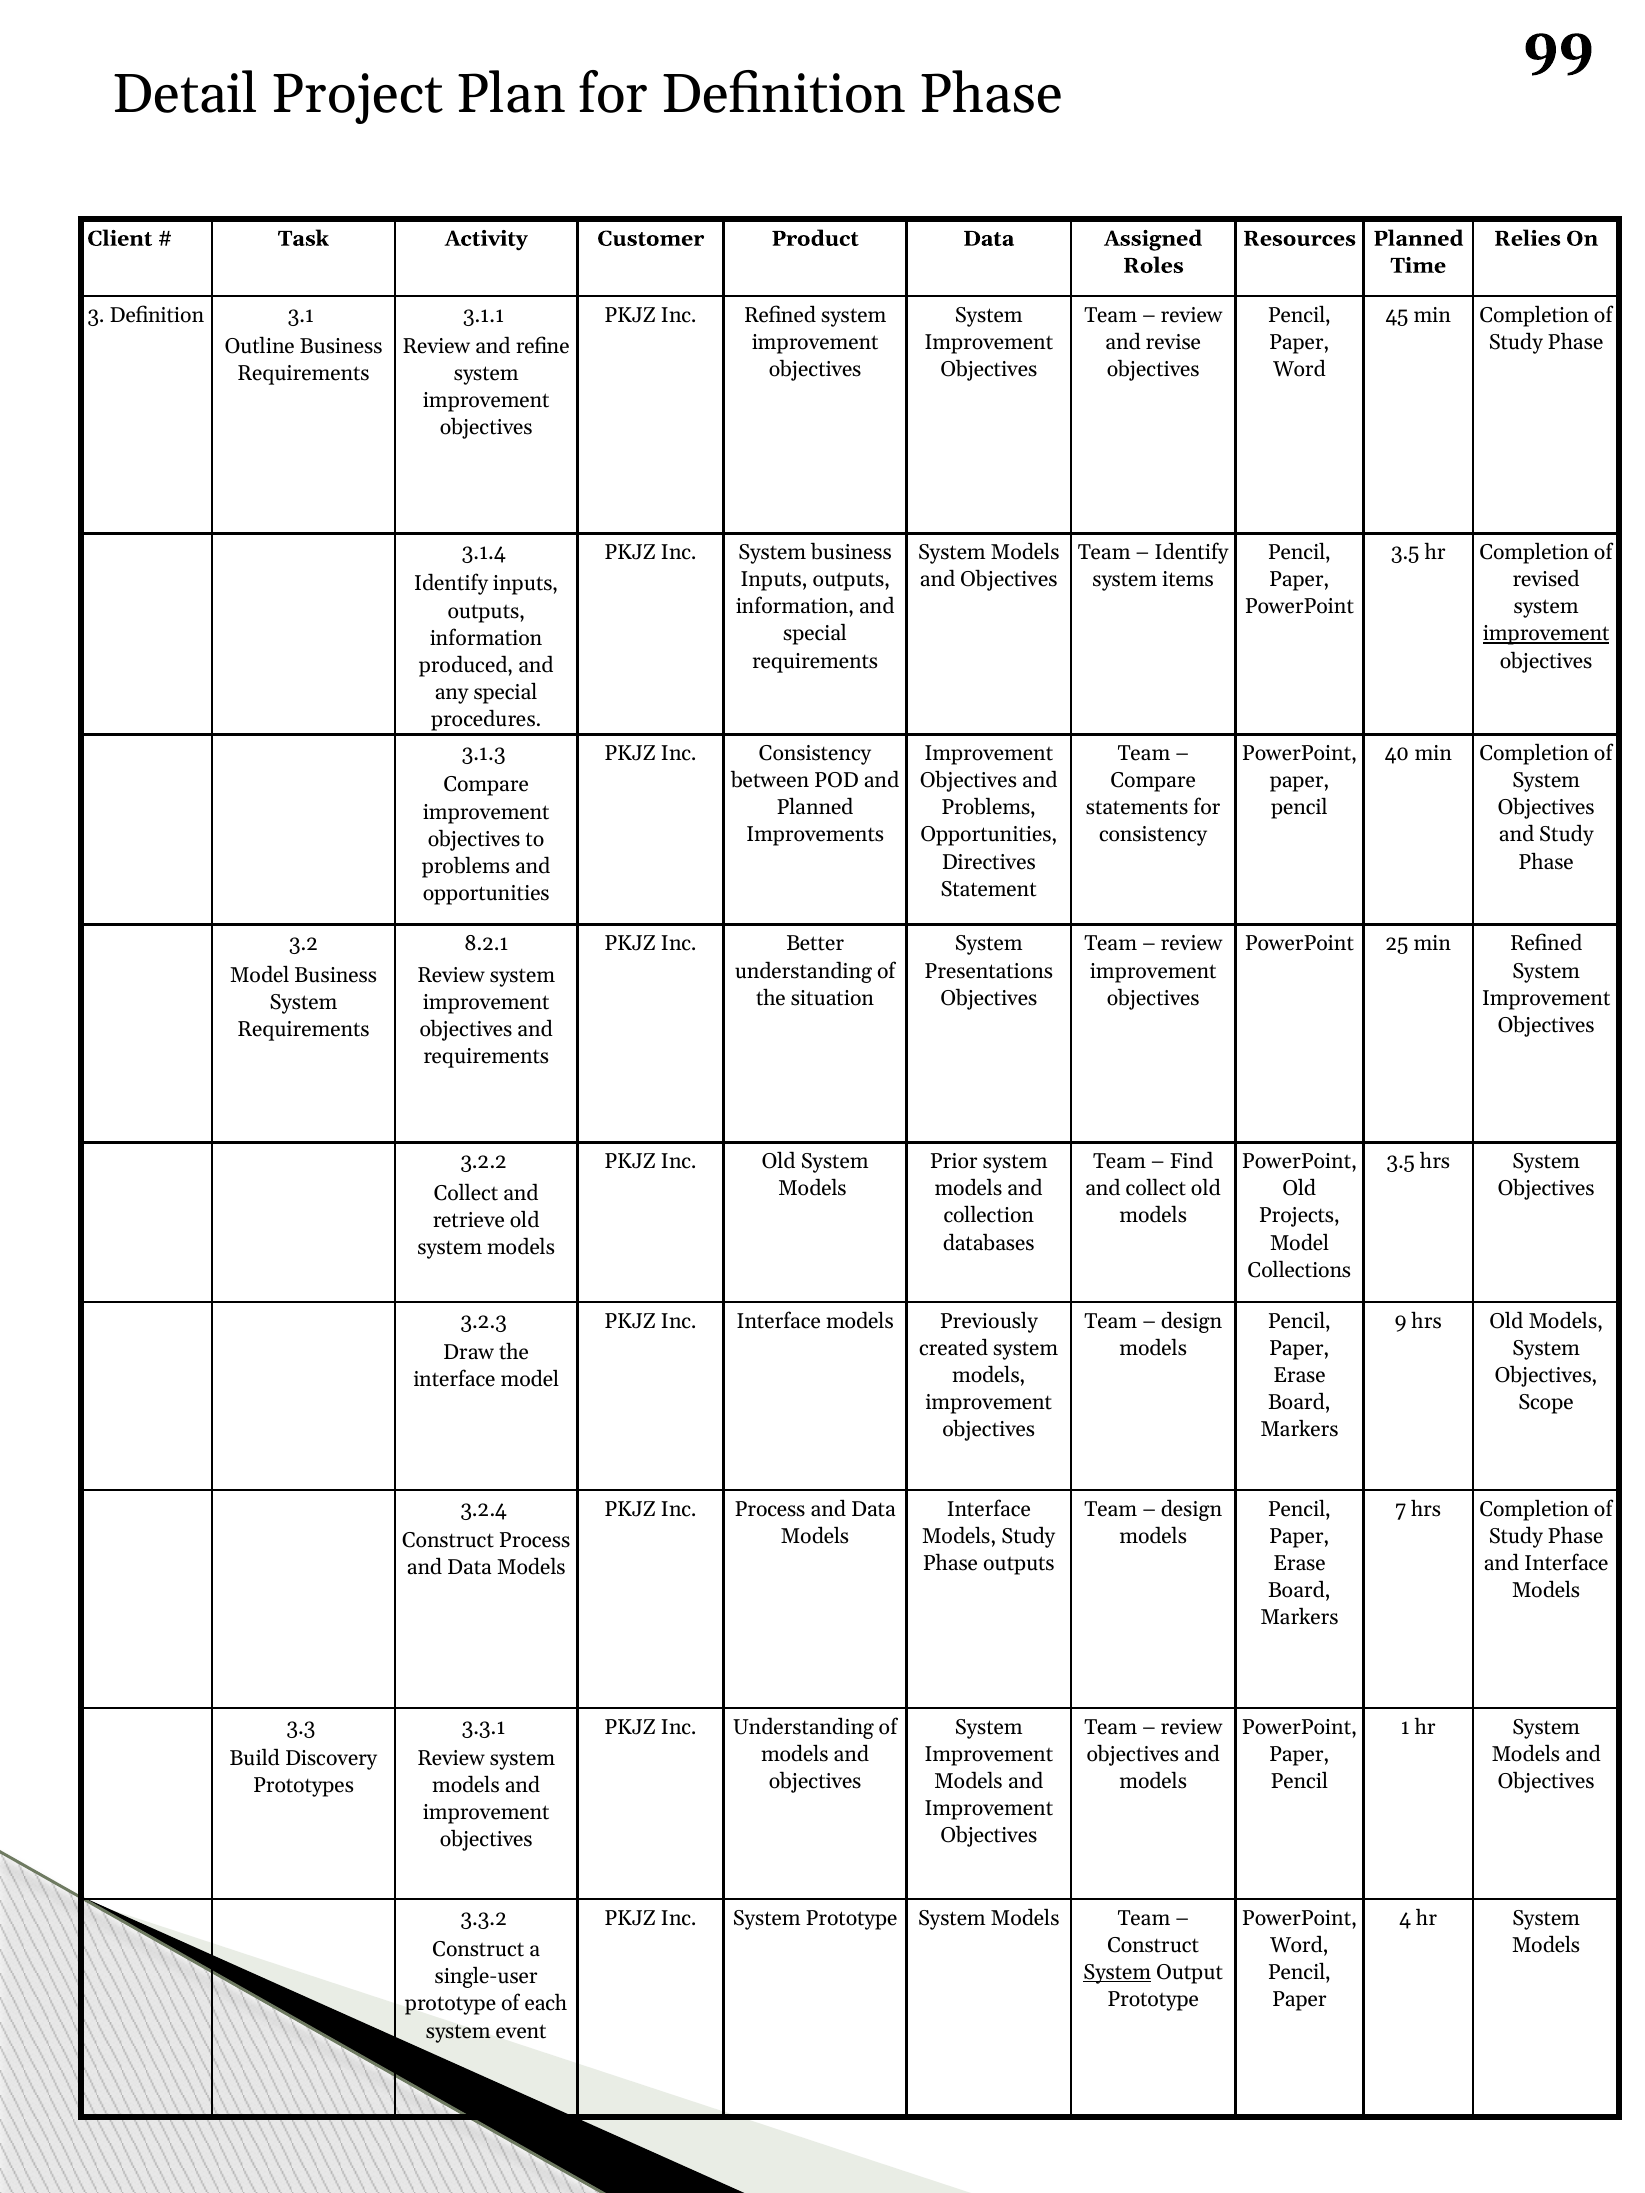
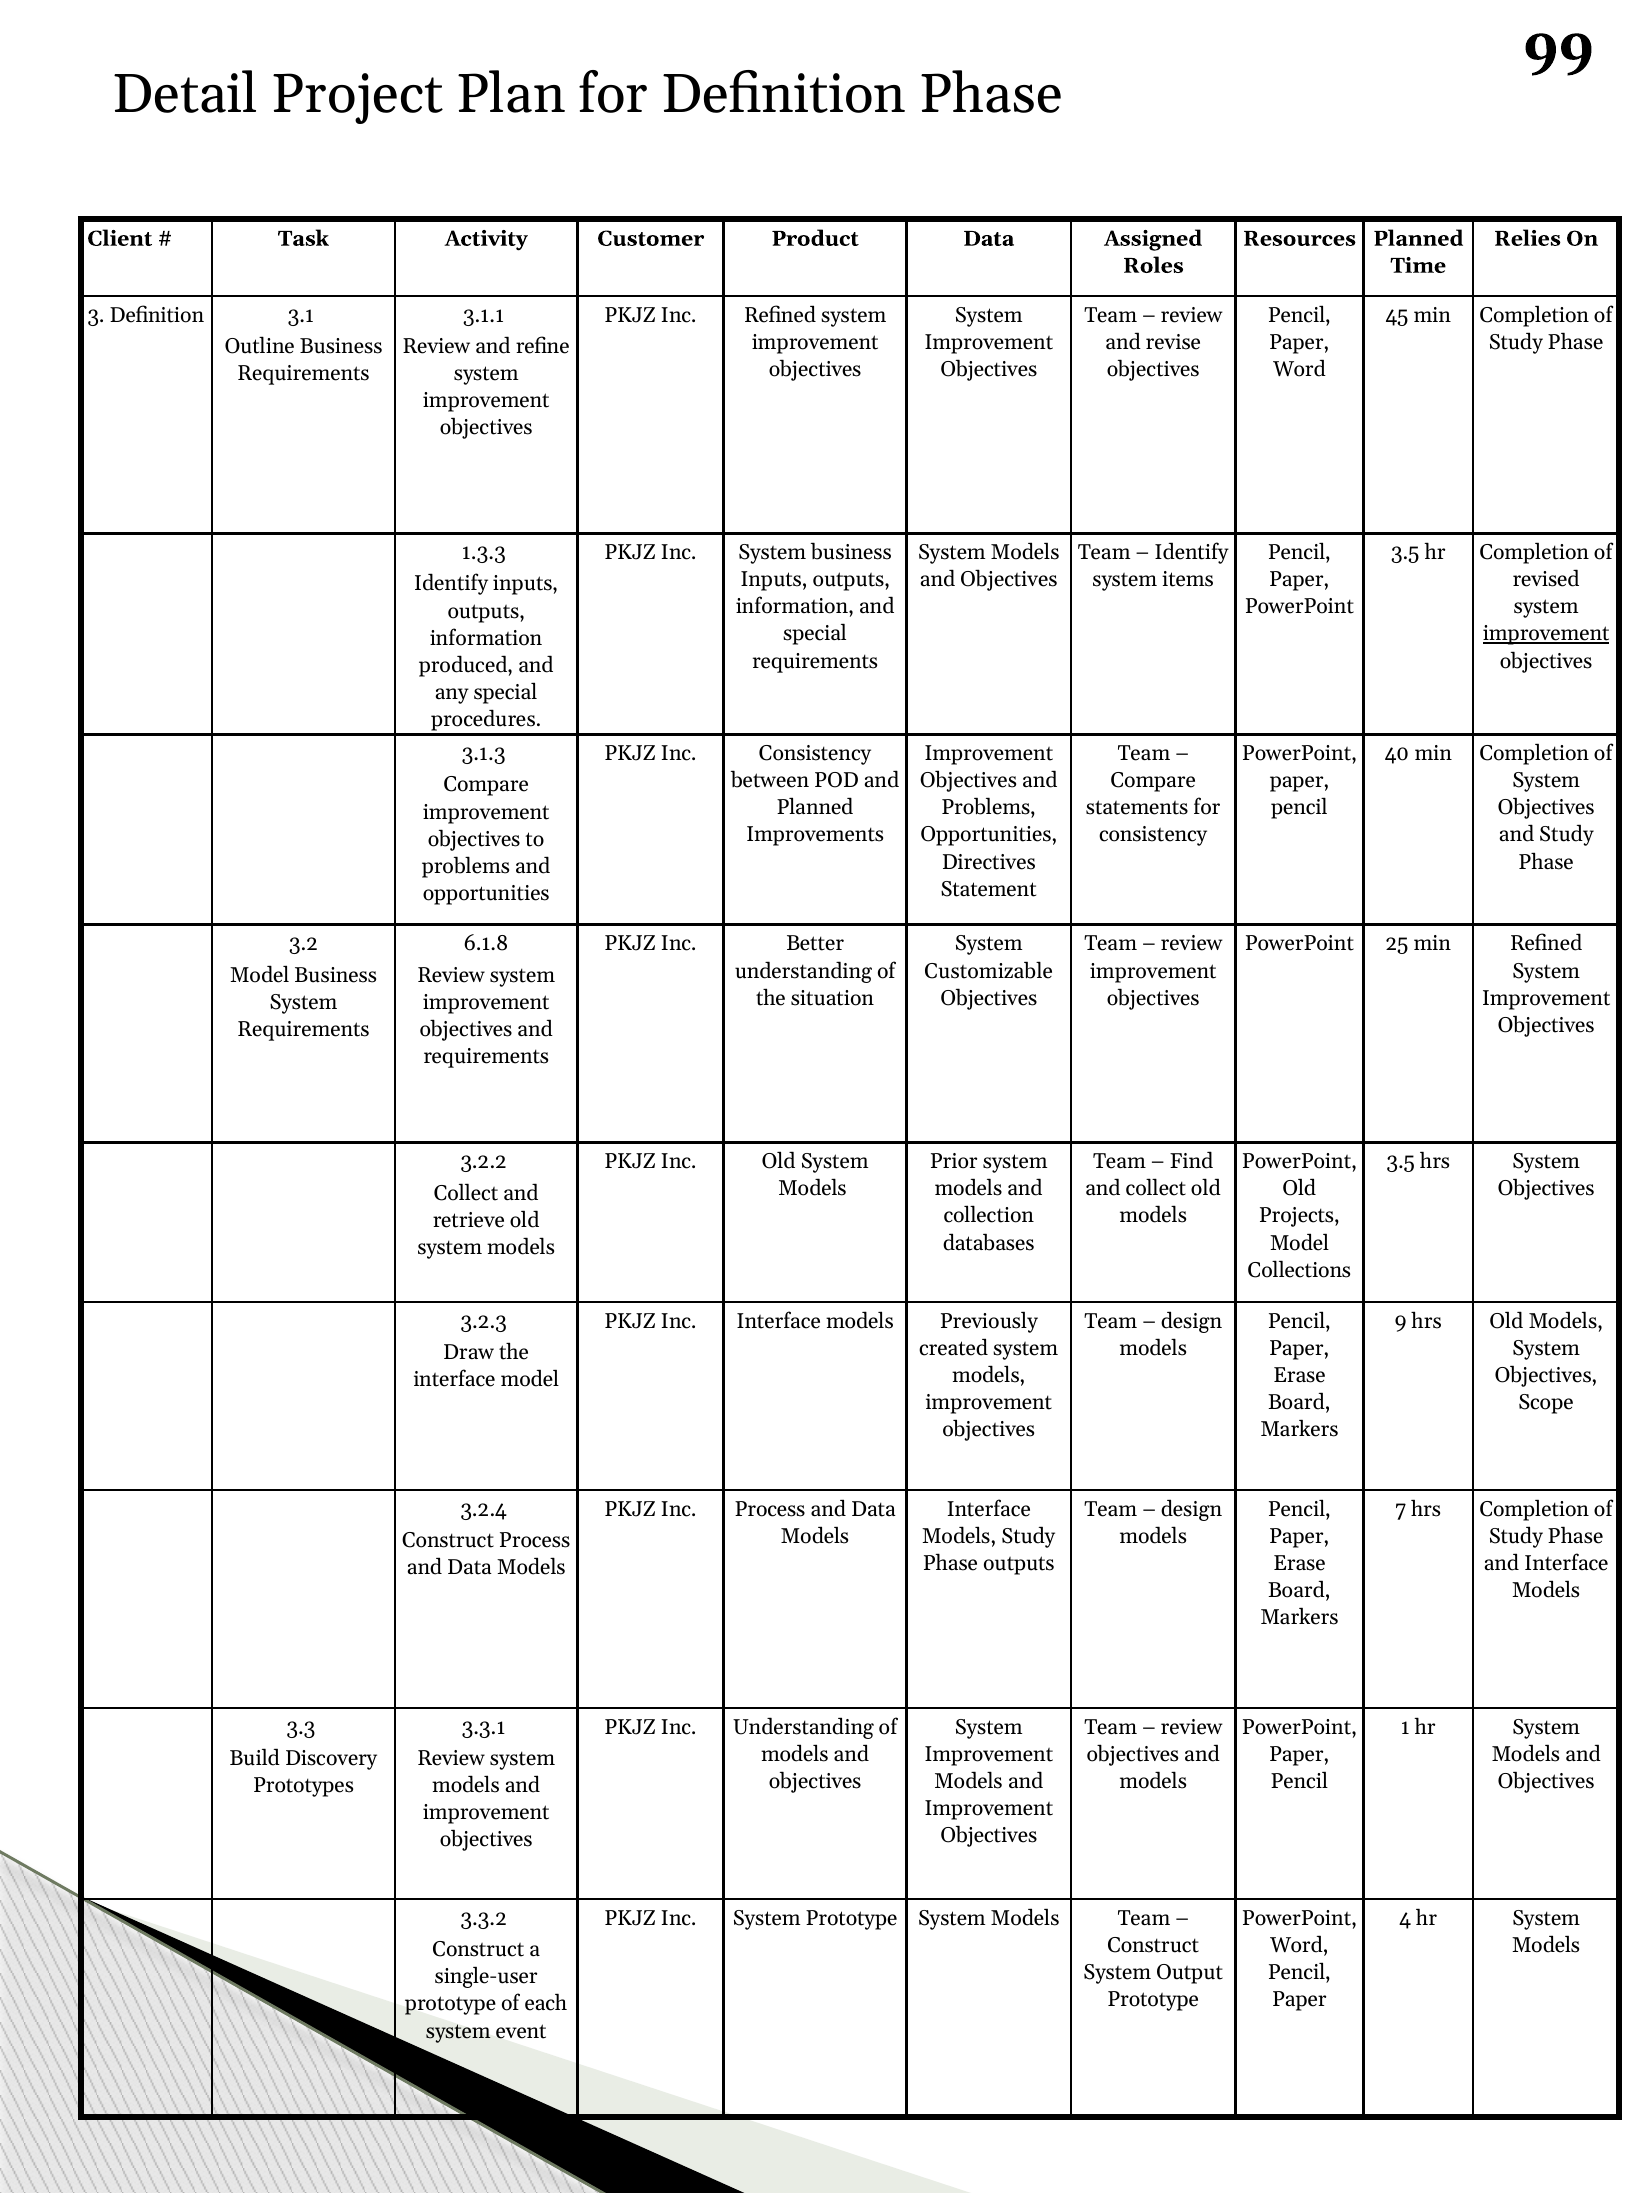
3.1.4: 3.1.4 -> 1.3.3 (484, 553)
8.2.1: 8.2.1 -> 6.1.8 (486, 944)
Presentations: Presentations -> Customizable (989, 971)
System underline: present -> none (1117, 1973)
